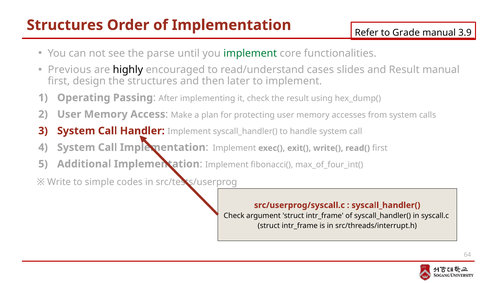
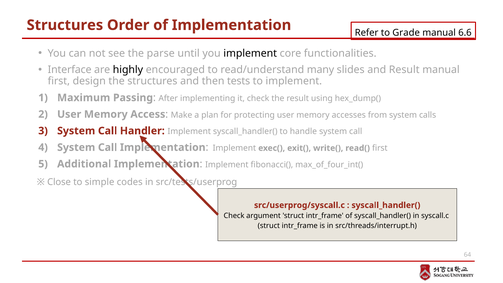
3.9: 3.9 -> 6.6 (465, 33)
implement colour: green -> black (250, 53)
Previous: Previous -> Interface (70, 70)
cases: cases -> many (321, 70)
later: later -> tests (239, 81)
Operating: Operating -> Maximum (84, 98)
Write: Write -> Close (59, 182)
